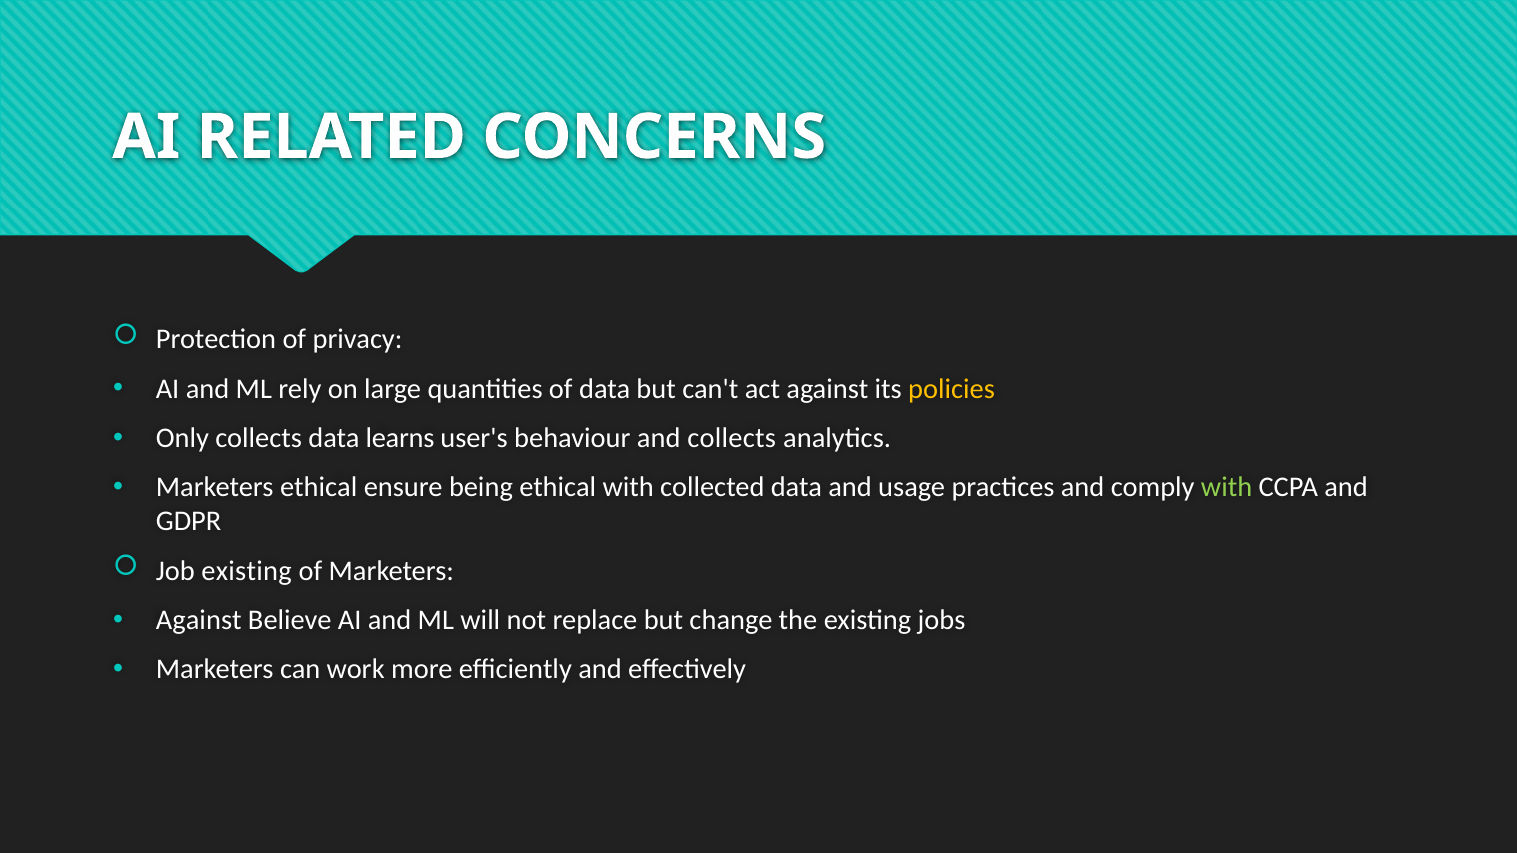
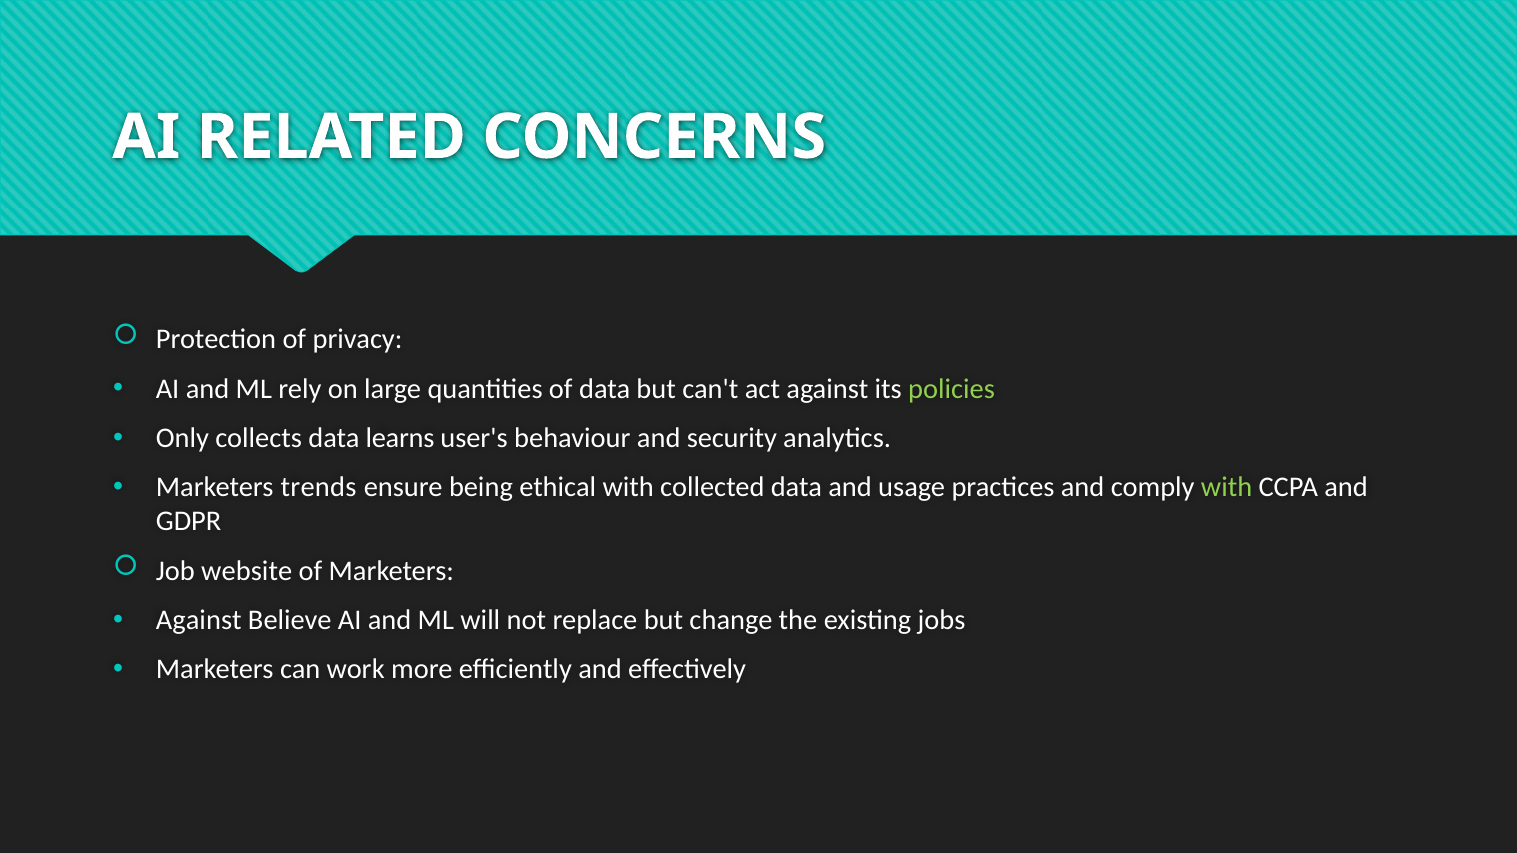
policies colour: yellow -> light green (952, 389)
and collects: collects -> security (732, 438)
Marketers ethical: ethical -> trends (319, 488)
Job existing: existing -> website (247, 571)
